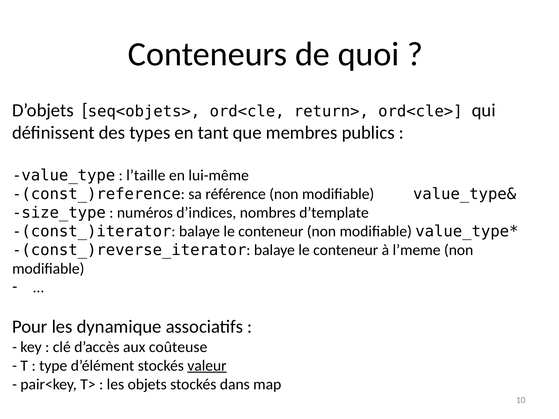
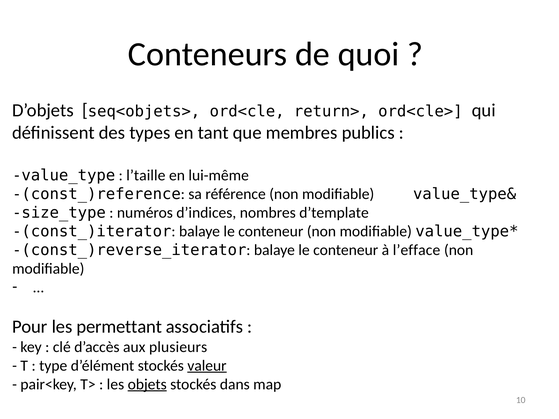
l’meme: l’meme -> l’efface (417, 250)
dynamique: dynamique -> permettant (119, 327)
coûteuse: coûteuse -> plusieurs (178, 347)
objets underline: none -> present (147, 384)
